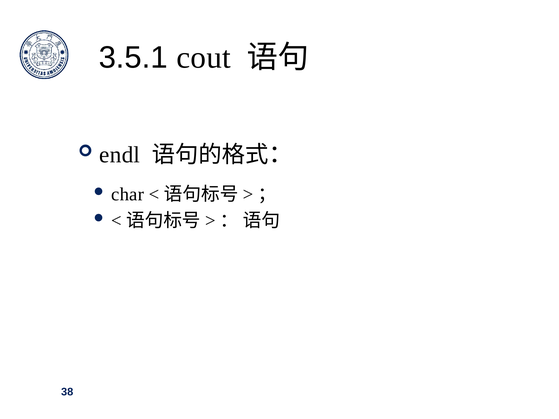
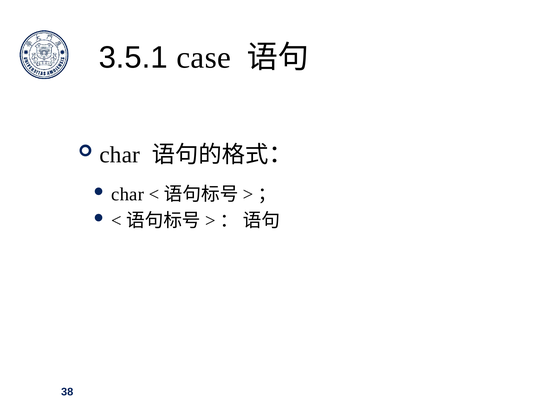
cout: cout -> case (204, 58)
endl: endl -> char (120, 155)
